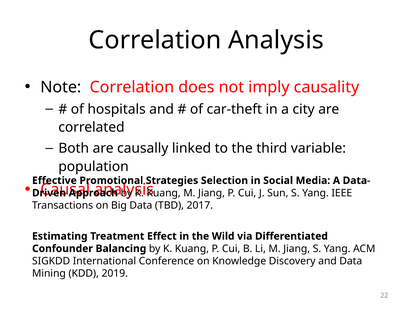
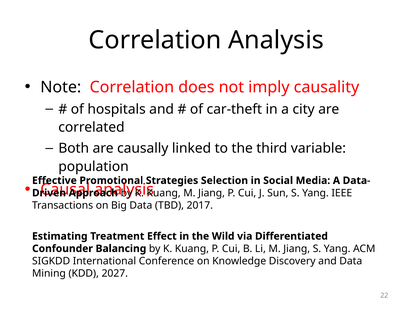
2019: 2019 -> 2027 (115, 273)
